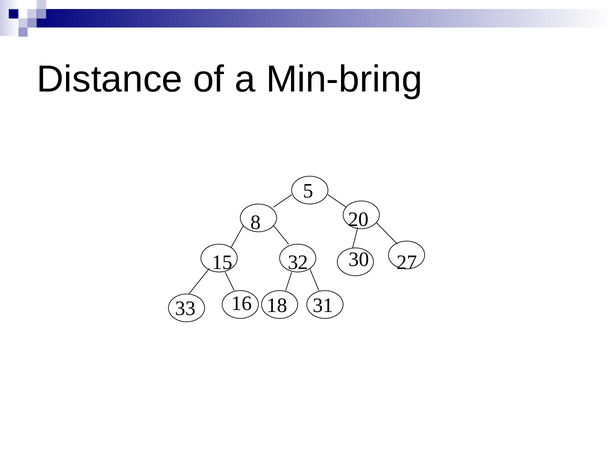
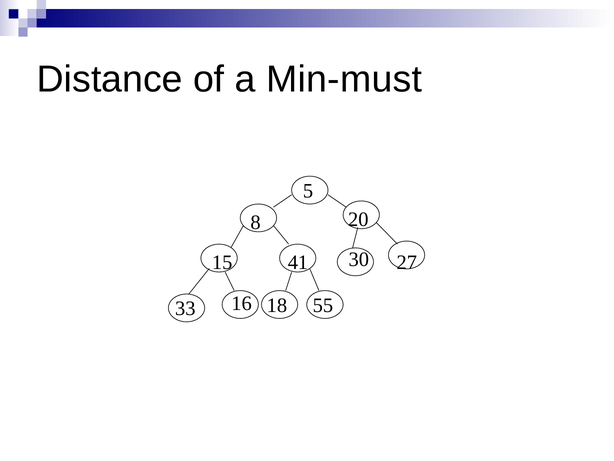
Min-bring: Min-bring -> Min-must (344, 79)
32: 32 -> 41 (298, 262)
31: 31 -> 55 (323, 305)
